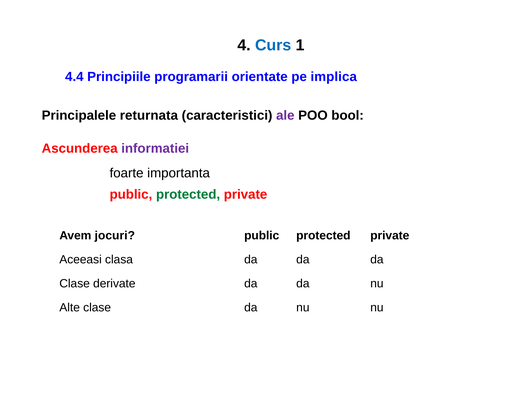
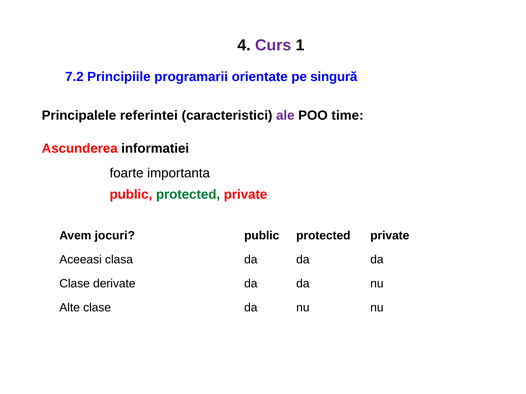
Curs colour: blue -> purple (273, 45)
4.4: 4.4 -> 7.2 (74, 77)
implica: implica -> singură (334, 77)
returnata: returnata -> referintei (149, 115)
bool: bool -> time (348, 115)
informatiei colour: purple -> black (155, 149)
